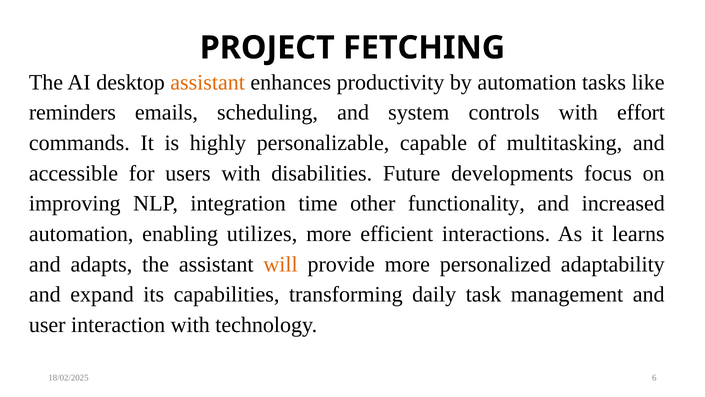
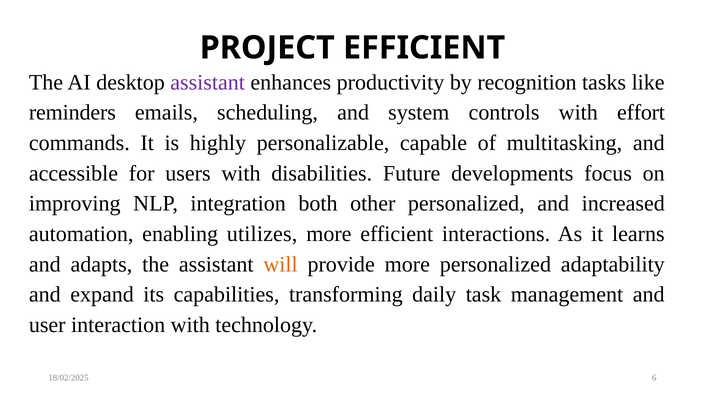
PROJECT FETCHING: FETCHING -> EFFICIENT (424, 48)
assistant colour: orange -> purple (208, 82)
by automation: automation -> recognition (527, 82)
time: time -> both (318, 203)
other functionality: functionality -> personalized (466, 203)
